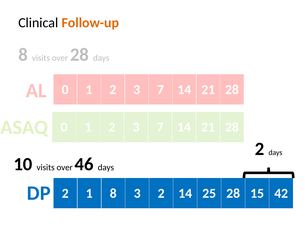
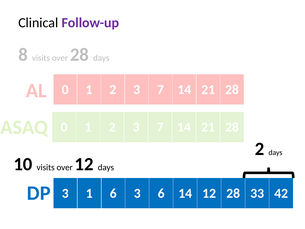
Follow-up colour: orange -> purple (90, 23)
over 46: 46 -> 12 (84, 164)
DP 2: 2 -> 3 (65, 193)
1 8: 8 -> 6 (113, 193)
3 2: 2 -> 6 (161, 193)
14 25: 25 -> 12 (209, 193)
15: 15 -> 33 (257, 193)
